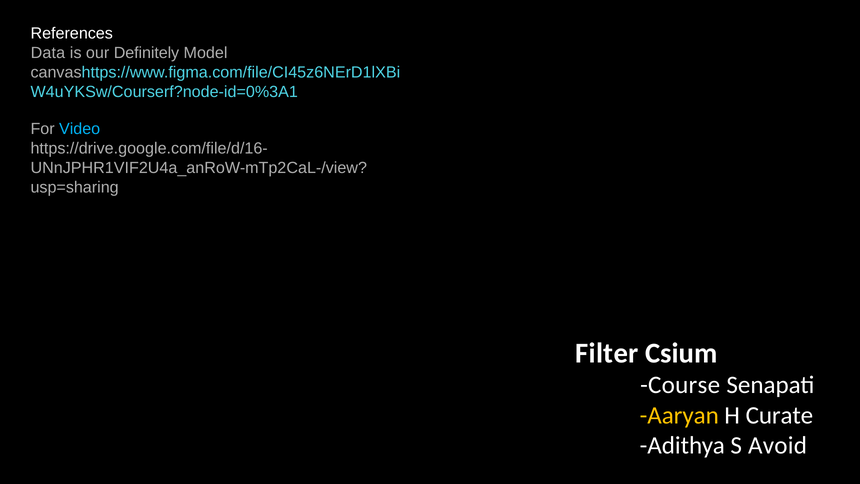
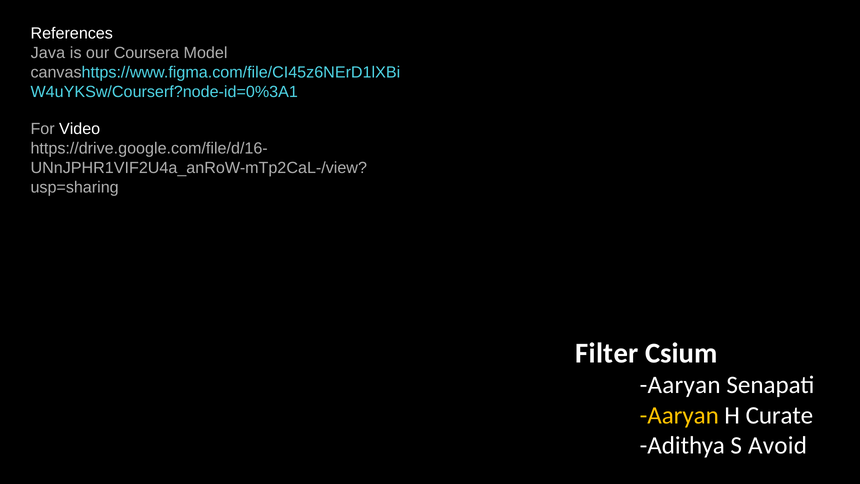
Data: Data -> Java (48, 53)
Definitely: Definitely -> Coursera (146, 53)
Video colour: light blue -> white (80, 129)
Course: Course -> Aaryan (680, 385)
